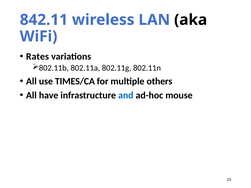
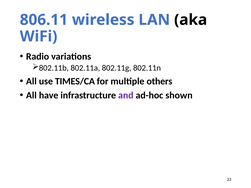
842.11: 842.11 -> 806.11 (44, 20)
Rates: Rates -> Radio (38, 57)
and colour: blue -> purple (126, 95)
mouse: mouse -> shown (179, 95)
